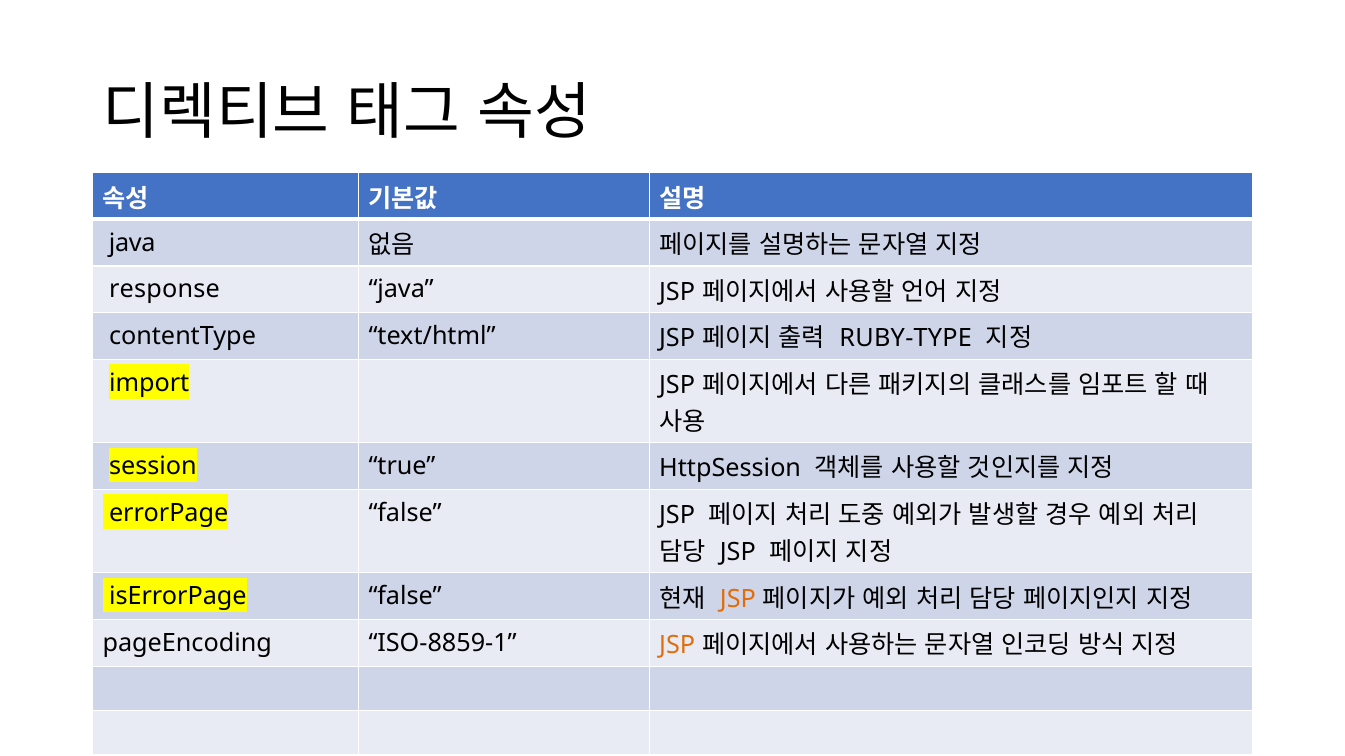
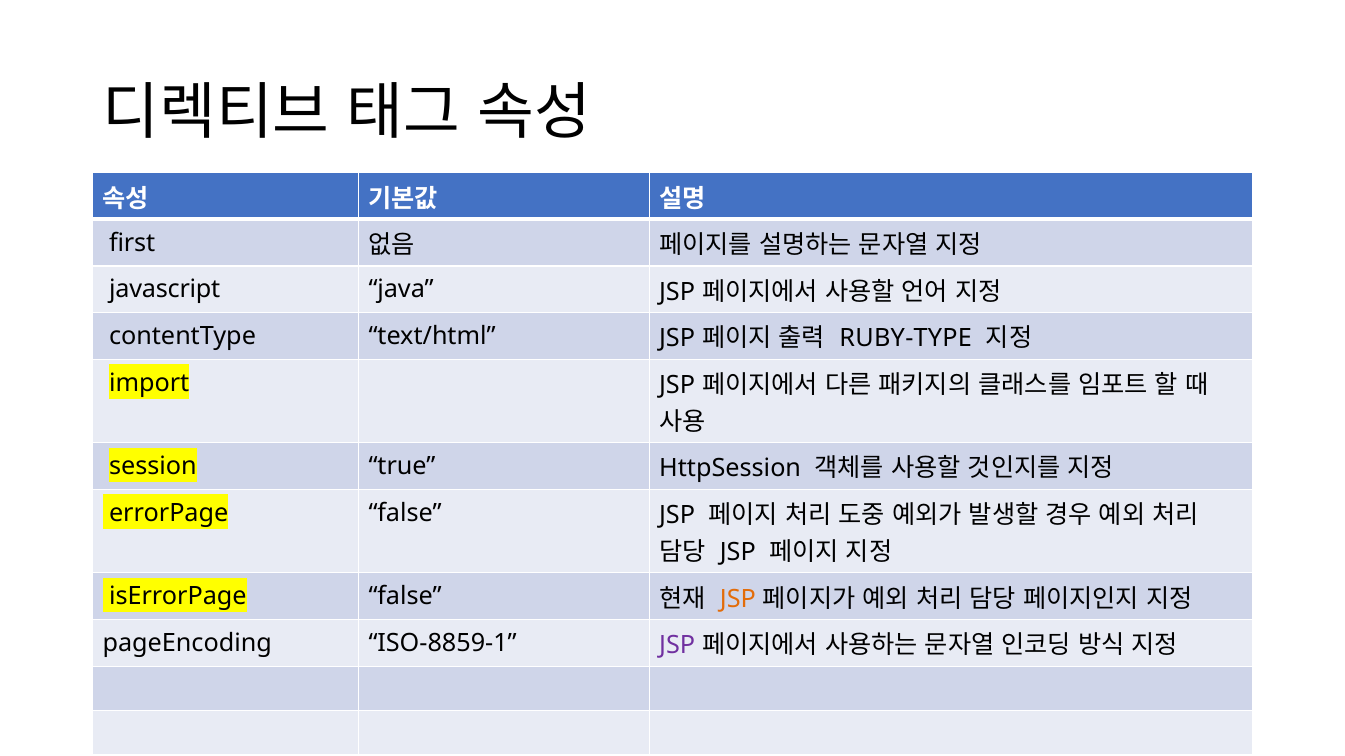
java: java -> first (132, 243)
response: response -> javascript (165, 290)
JSP colour: orange -> purple (677, 646)
